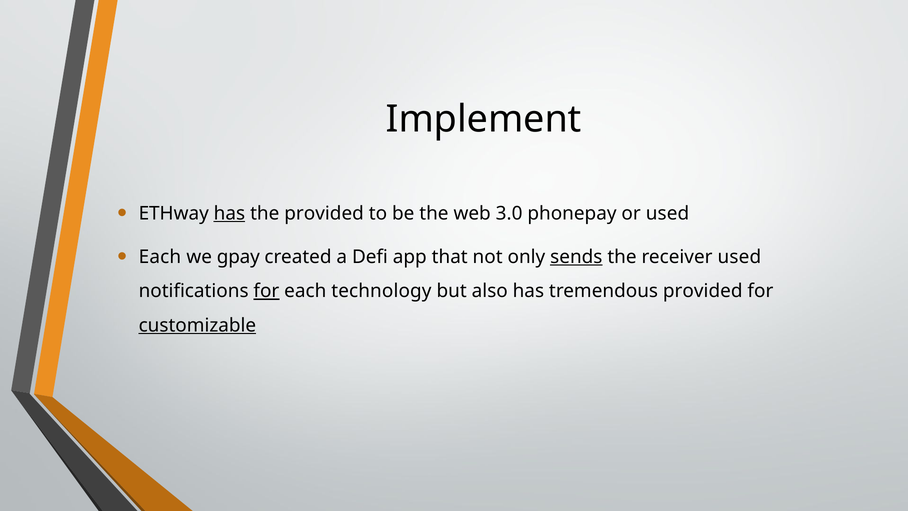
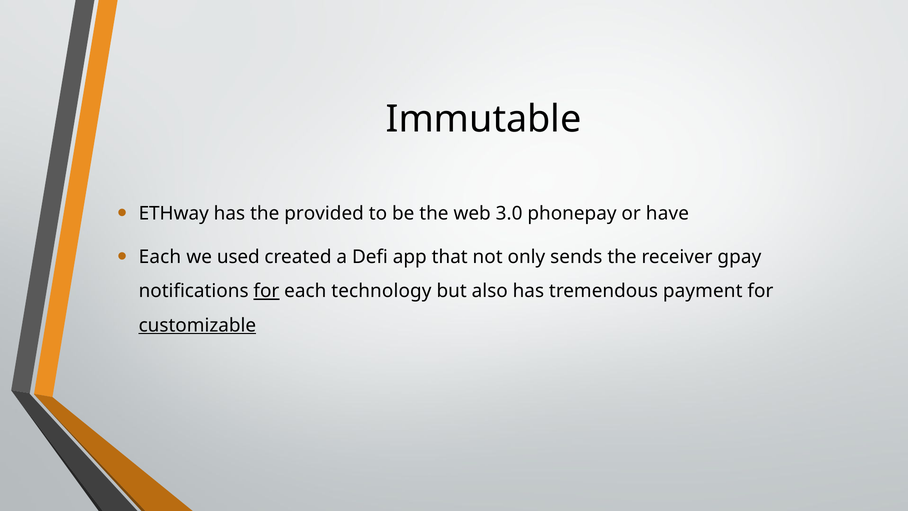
Implement: Implement -> Immutable (484, 119)
has underline: present -> none (229, 213)
or used: used -> have (667, 213)
gpay: gpay -> used (238, 257)
sends underline: present -> none (576, 257)
receiver used: used -> gpay (739, 257)
tremendous provided: provided -> payment (703, 291)
